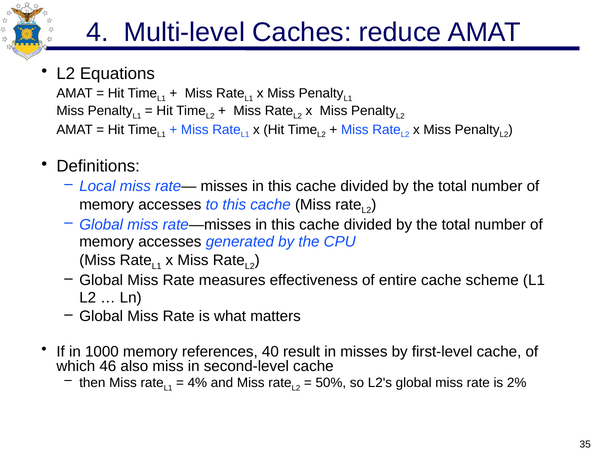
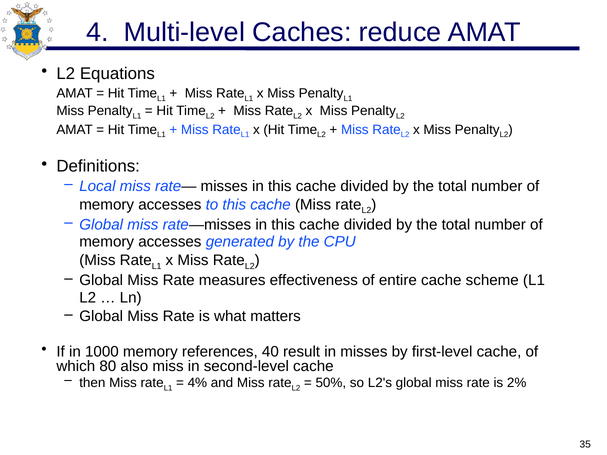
46: 46 -> 80 (108, 367)
